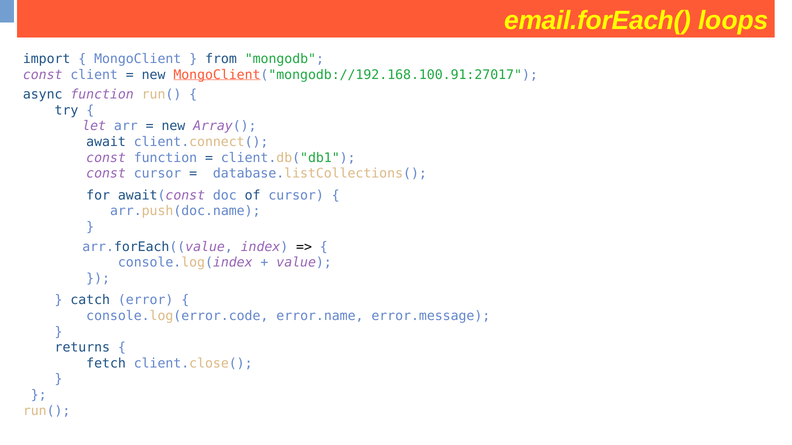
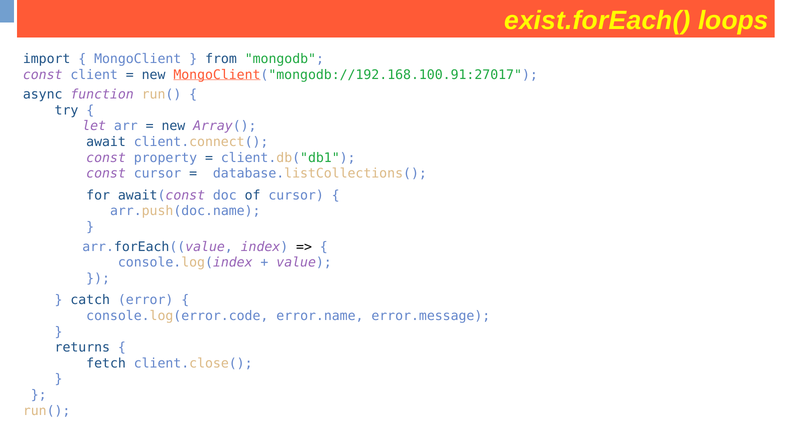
email.forEach(: email.forEach( -> exist.forEach( (597, 21)
const function: function -> property (165, 158)
